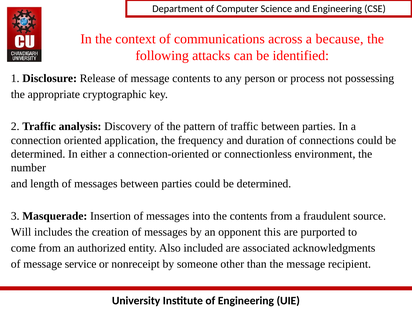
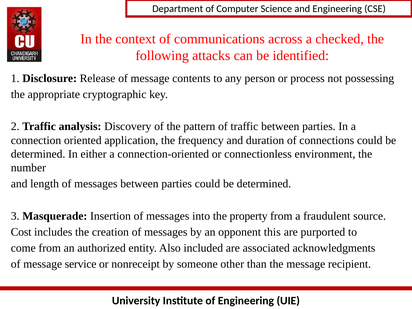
because: because -> checked (340, 39)
the contents: contents -> property (249, 216)
Will: Will -> Cost (21, 232)
